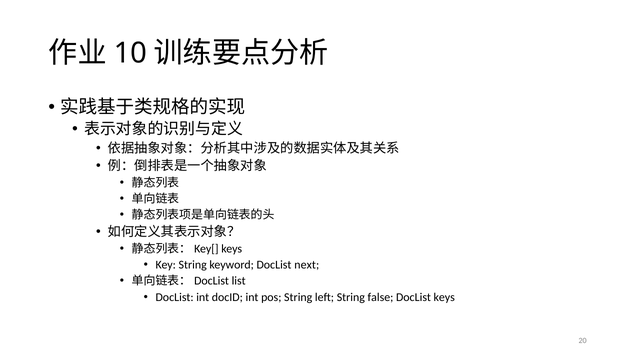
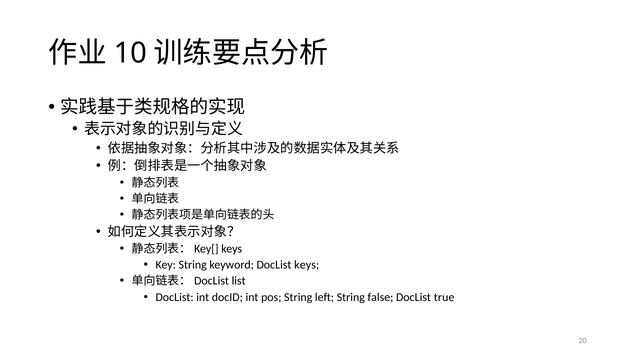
DocList next: next -> keys (307, 265)
DocList keys: keys -> true (444, 297)
